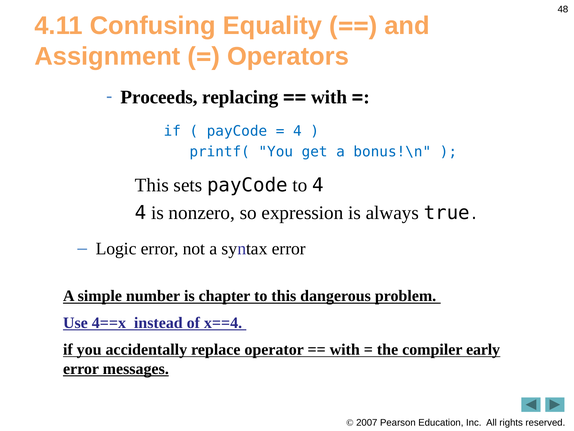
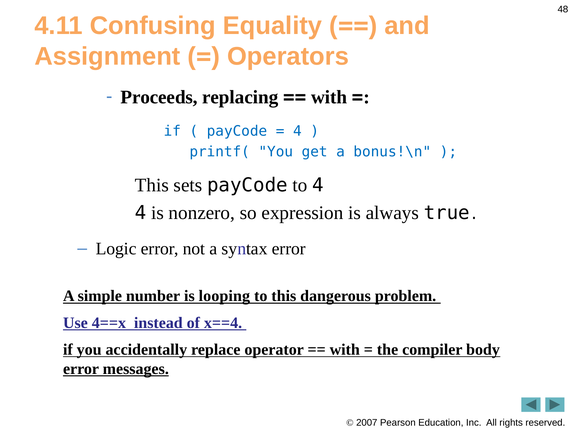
chapter: chapter -> looping (224, 296)
early: early -> body (483, 349)
